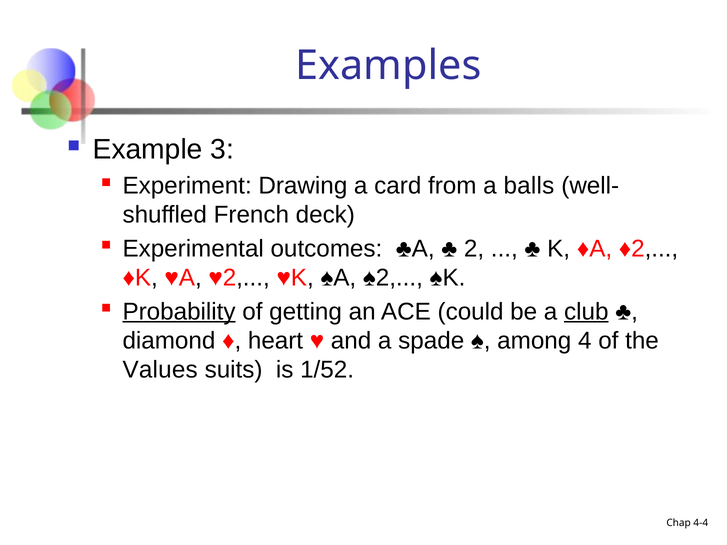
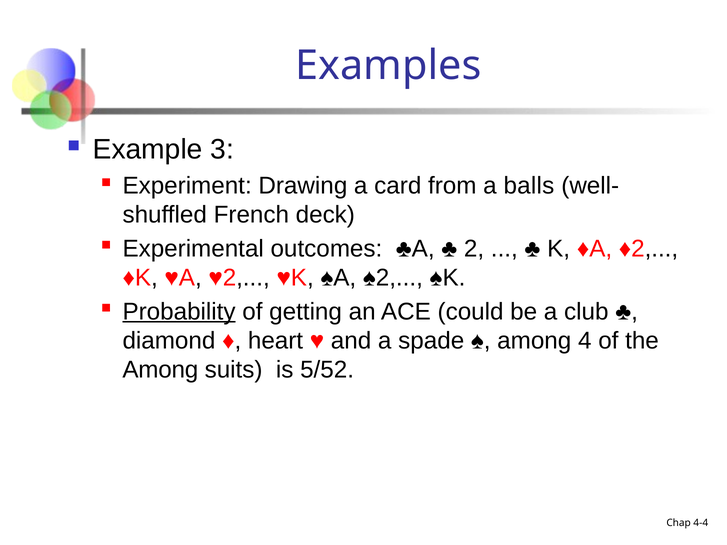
club underline: present -> none (586, 312)
Values: Values -> Among (160, 370)
1/52: 1/52 -> 5/52 (327, 370)
